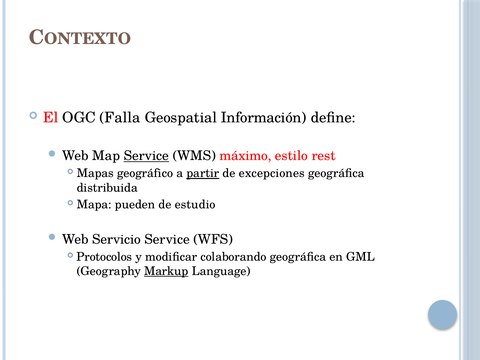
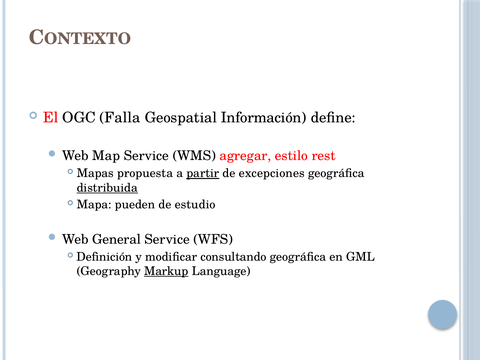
Service underline: present -> none (146, 156)
máximo: máximo -> agregar (245, 156)
geográfico: geográfico -> propuesta (145, 173)
distribuida underline: none -> present (107, 188)
Servicio: Servicio -> General (117, 239)
Protocolos: Protocolos -> Definición (104, 257)
colaborando: colaborando -> consultando (234, 257)
